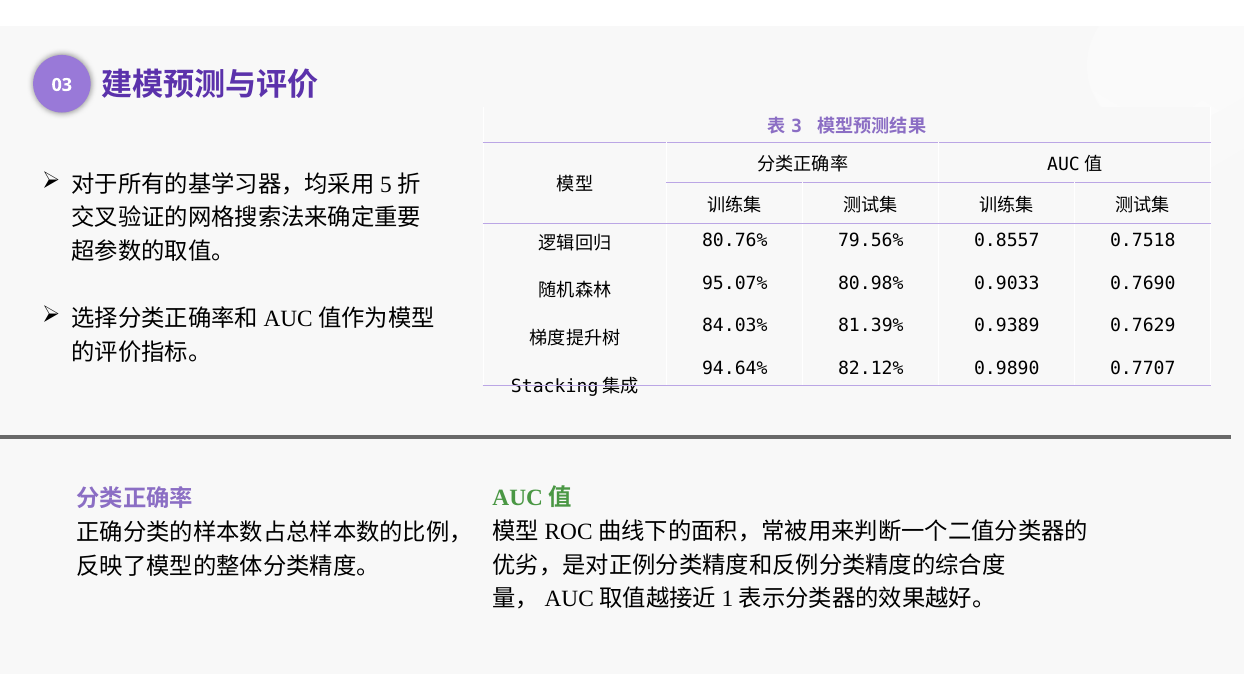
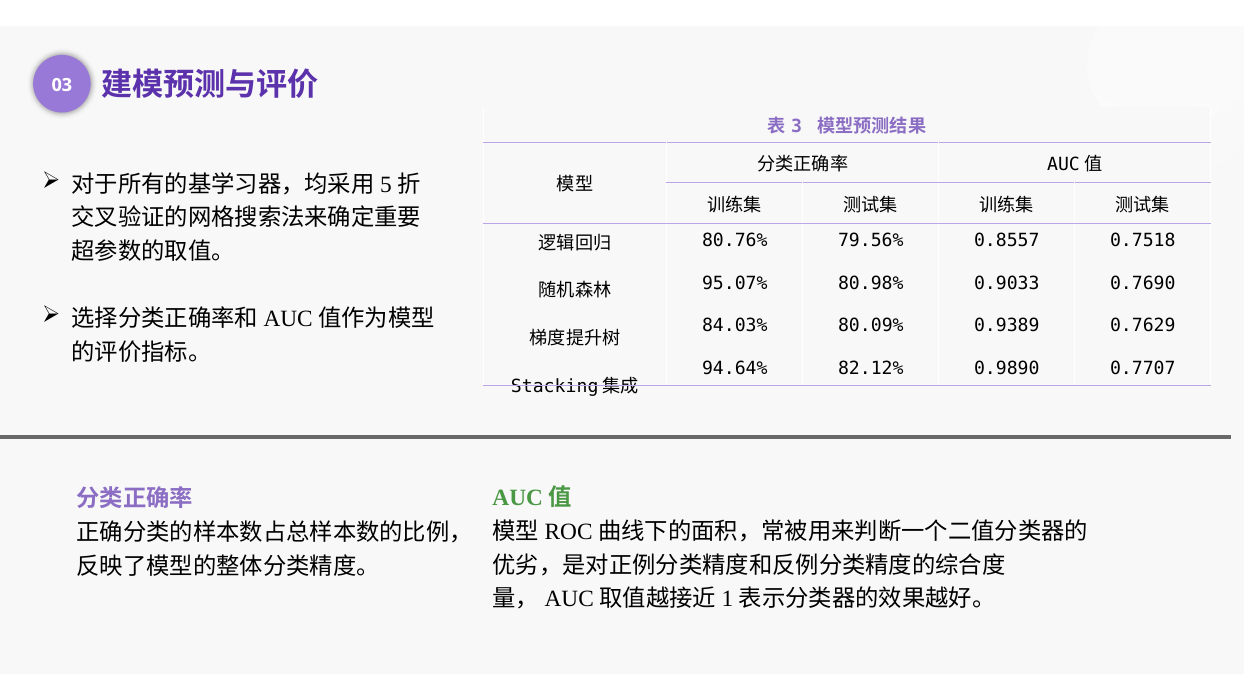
81.39%: 81.39% -> 80.09% (871, 326)
